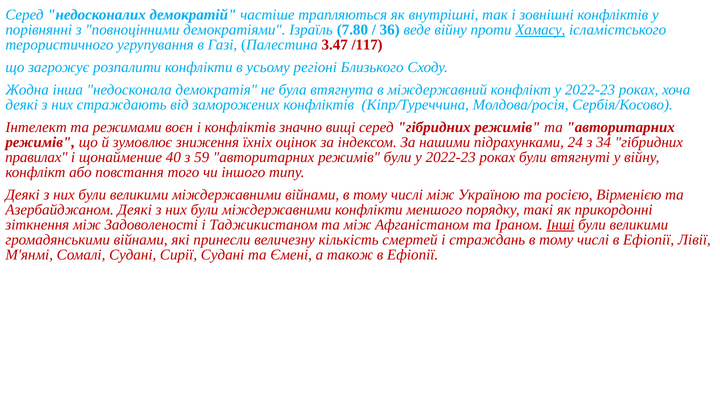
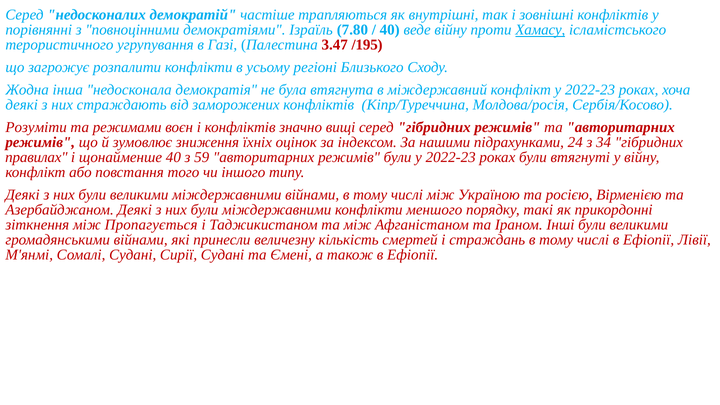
36: 36 -> 40 (390, 30)
/117: /117 -> /195 (367, 45)
Інтелект: Інтелект -> Розуміти (36, 127)
Задоволеності: Задоволеності -> Пропагується (151, 225)
Інші underline: present -> none (560, 225)
